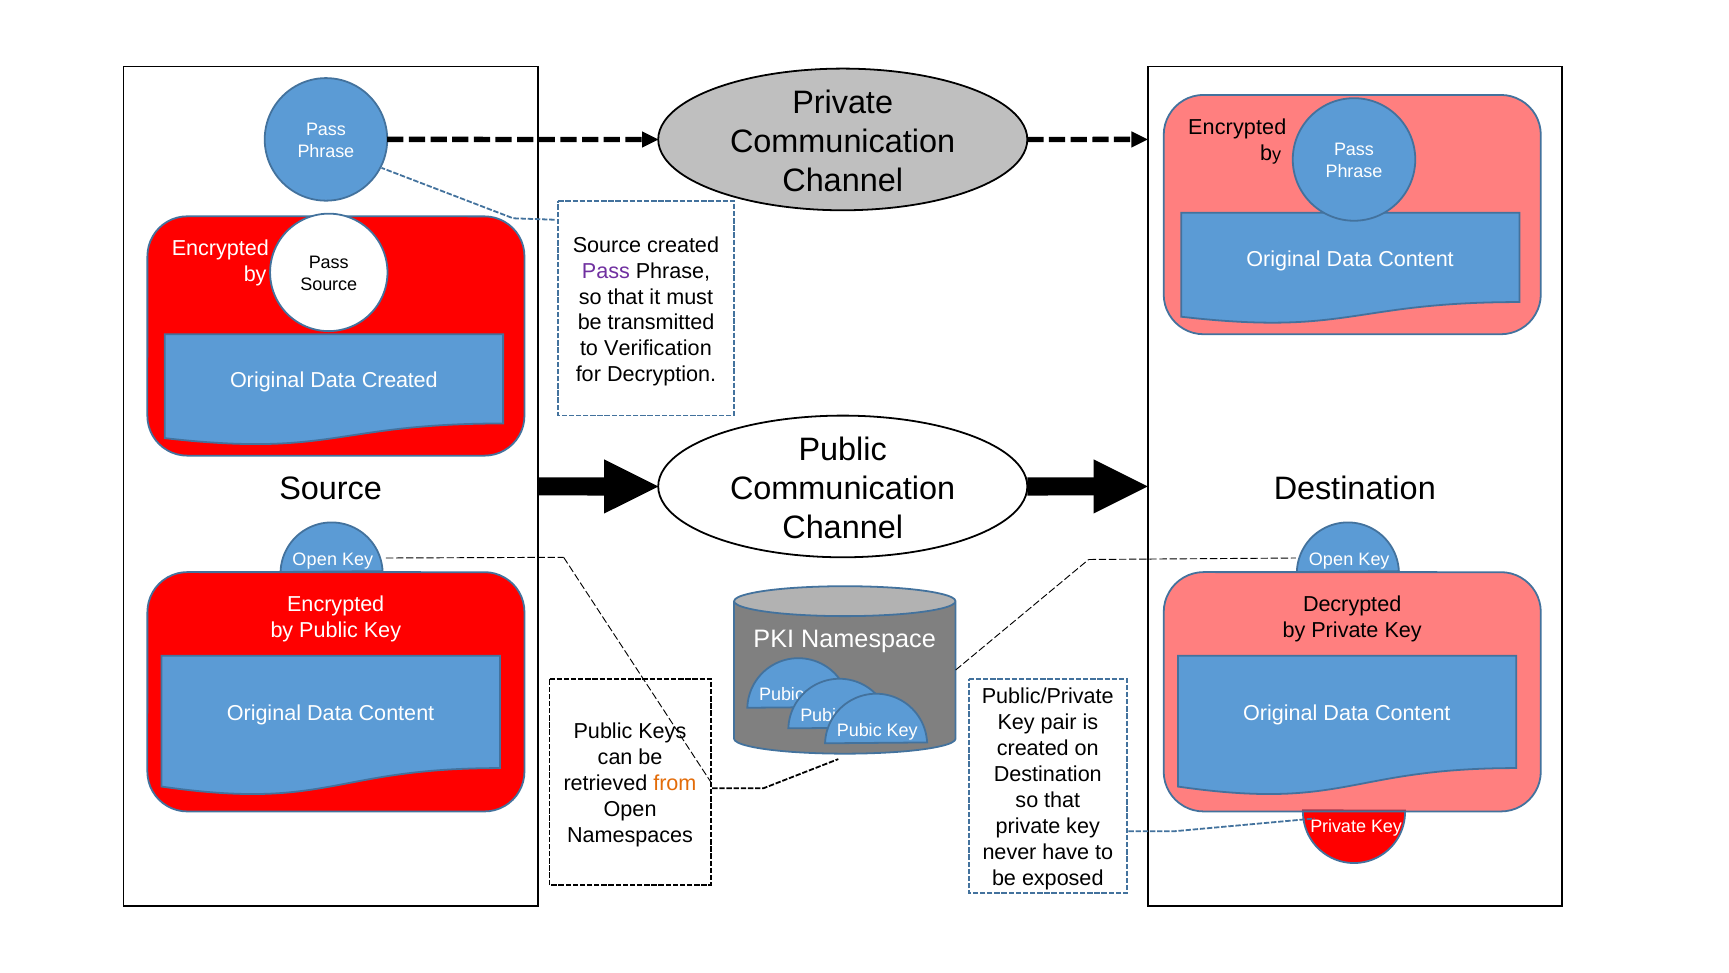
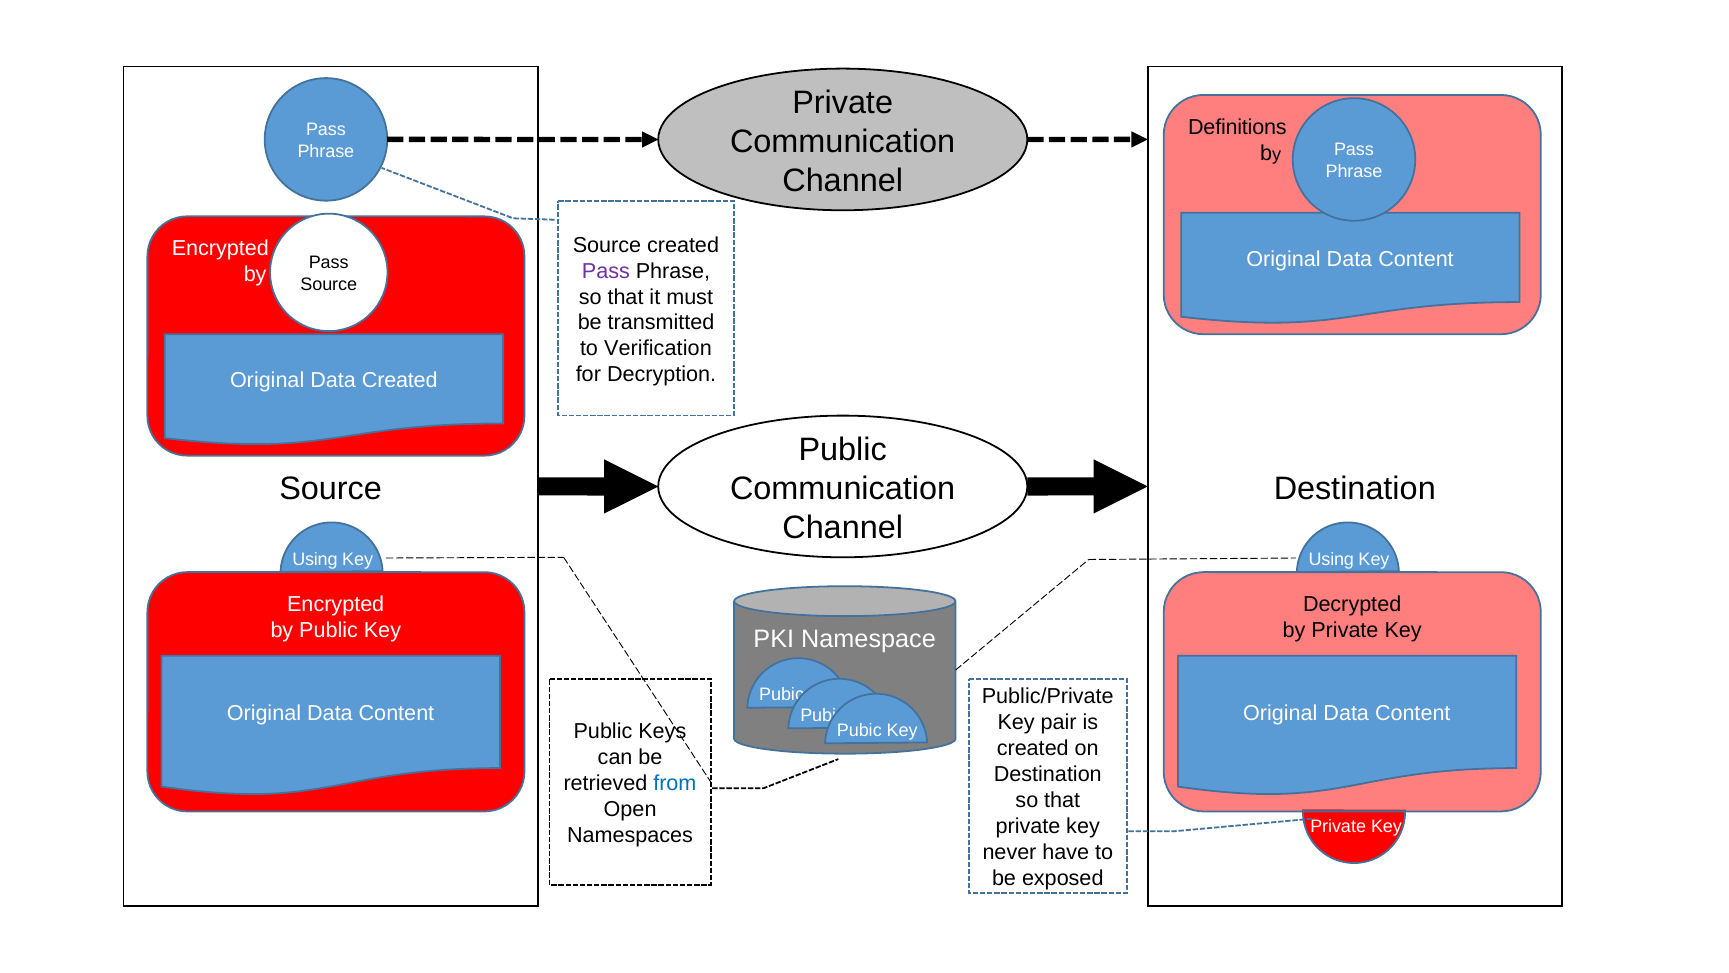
Encrypted: Encrypted -> Definitions (1237, 127)
Open: Open -> Using (315, 559)
Open: Open -> Using (1331, 559)
from colour: orange -> blue (675, 783)
